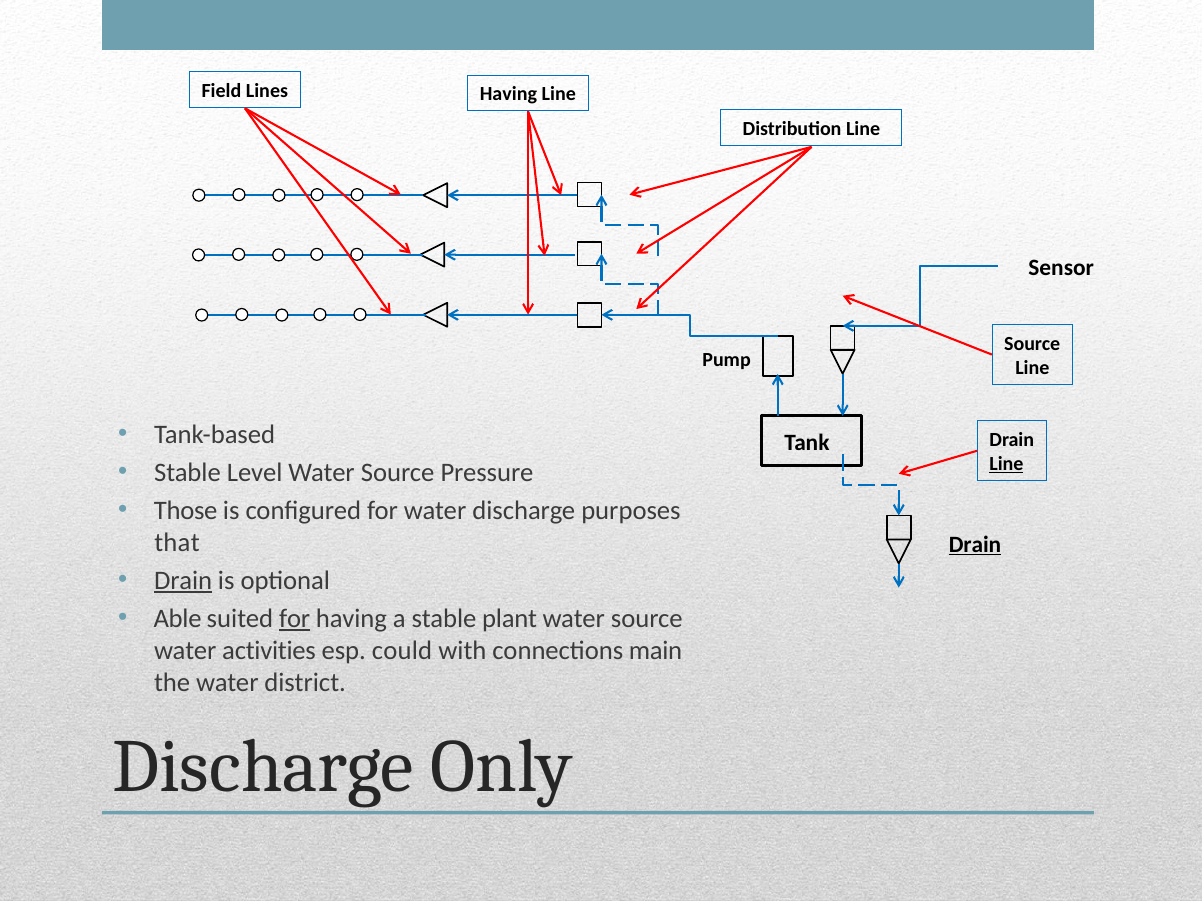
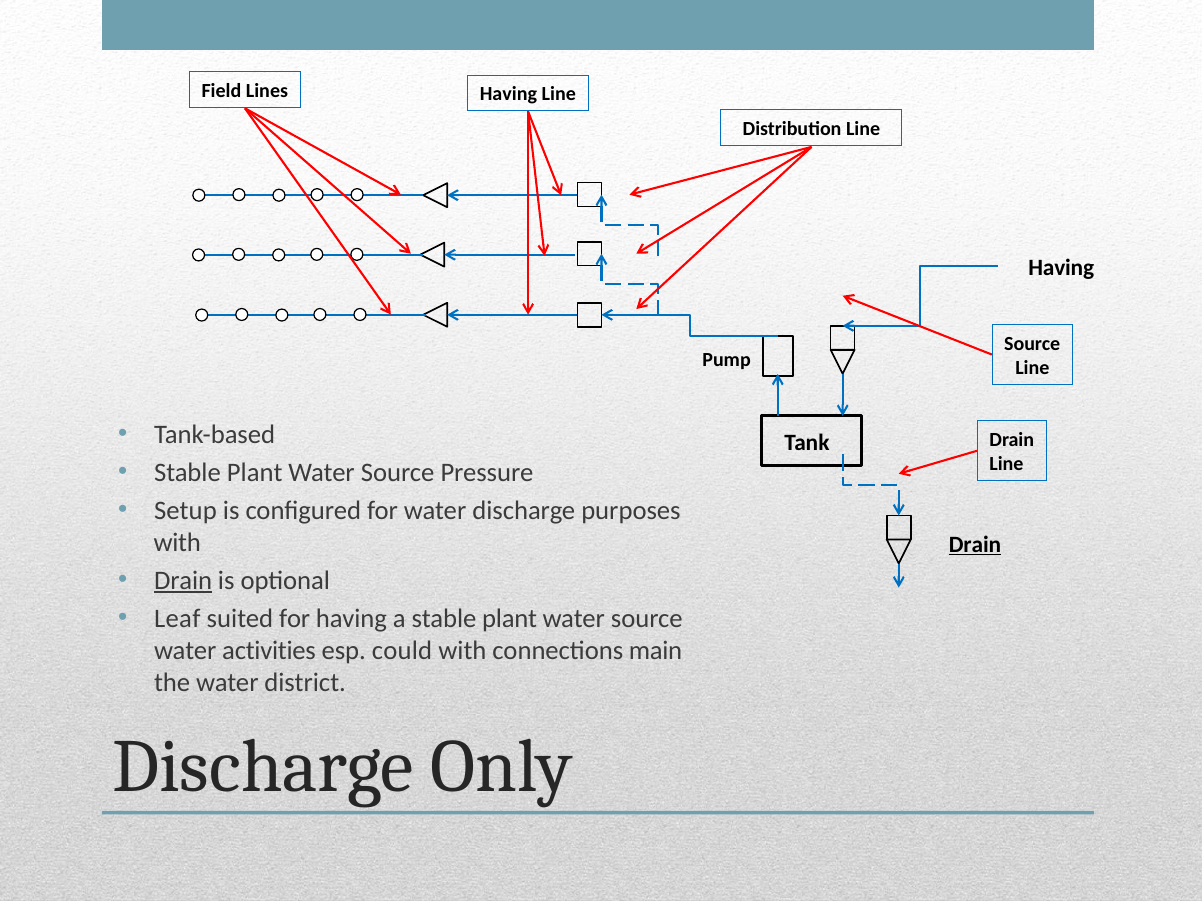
Sensor: Sensor -> Having (1061, 268)
Line underline: present -> none (1006, 464)
Level: Level -> Plant (255, 473)
Those: Those -> Setup (185, 511)
that: that -> with (177, 543)
Able: Able -> Leaf (177, 619)
for underline: present -> none (295, 619)
